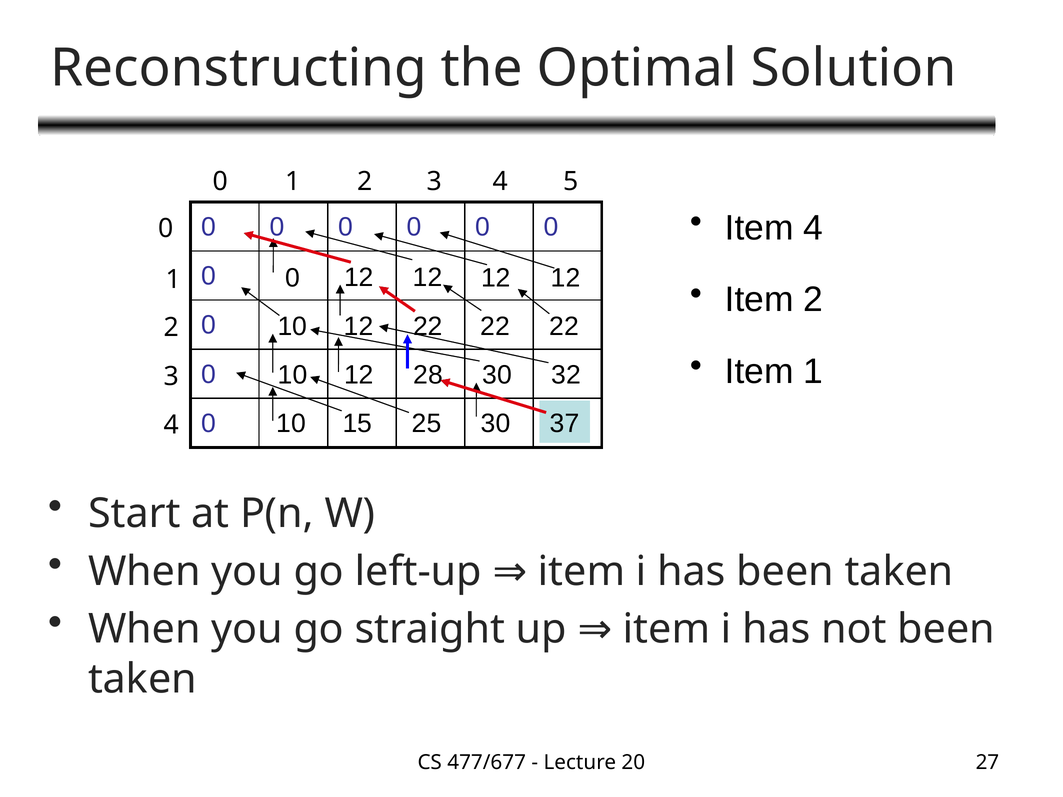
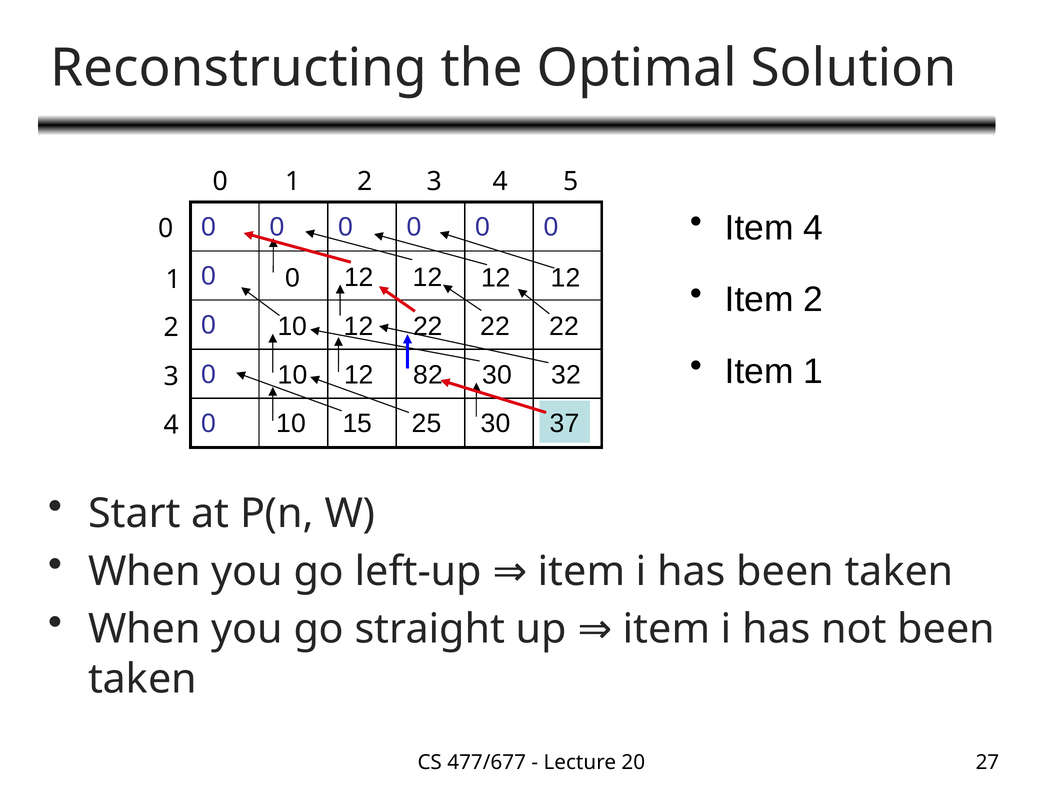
28: 28 -> 82 (428, 375)
